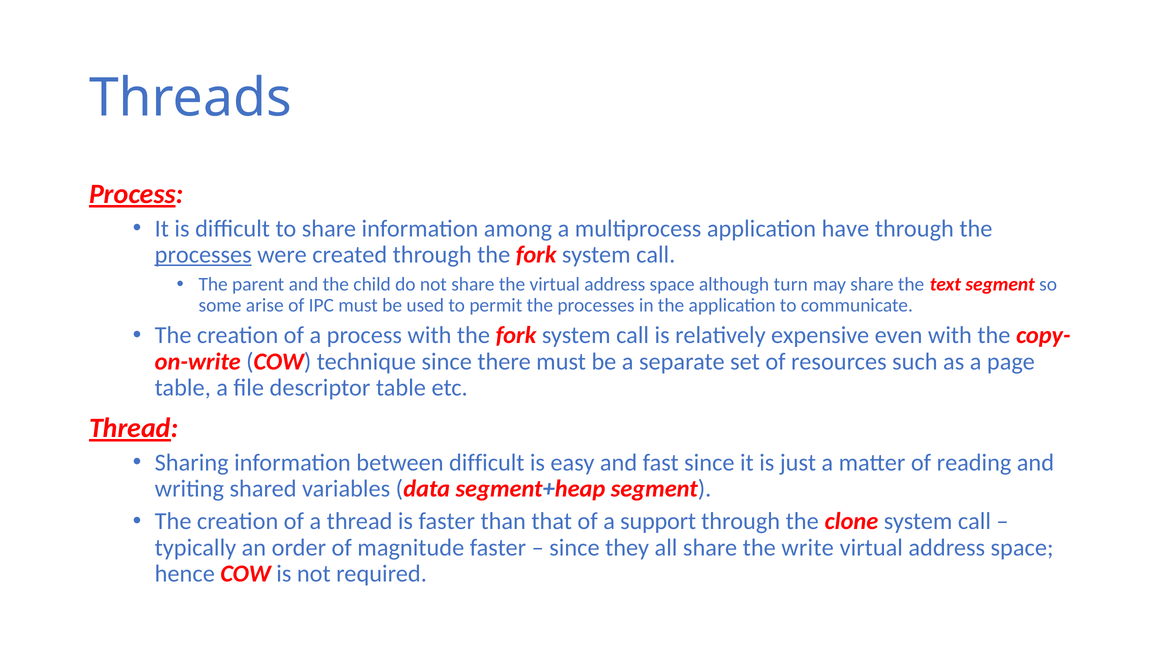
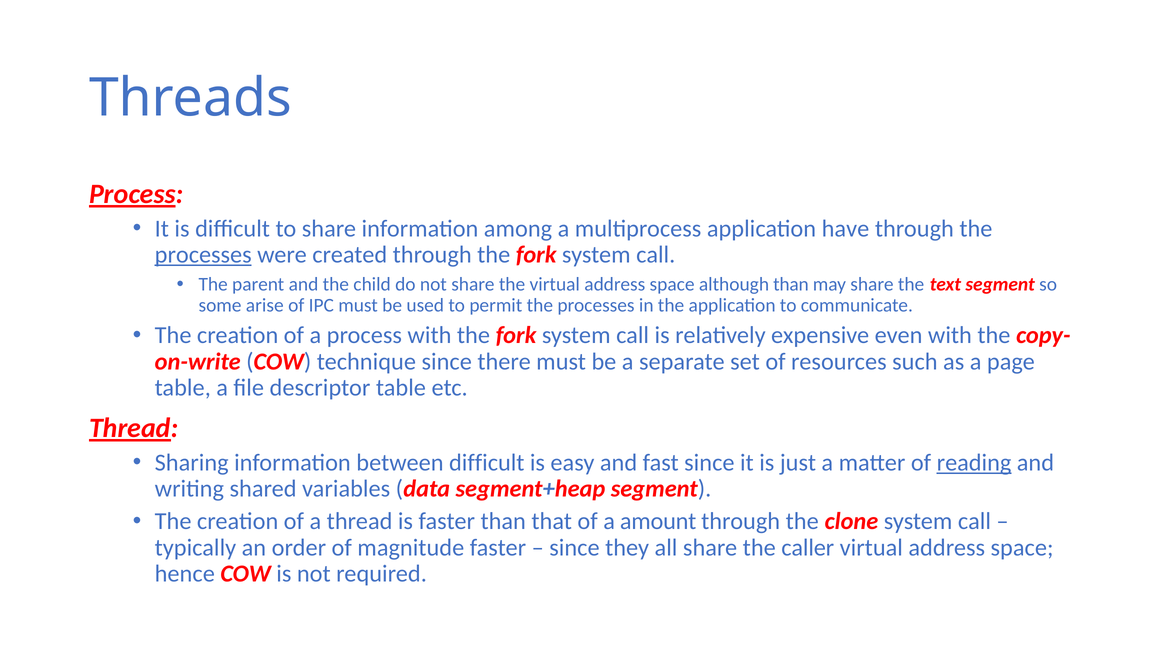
although turn: turn -> than (791, 285)
reading underline: none -> present (974, 463)
support: support -> amount (658, 521)
write: write -> caller (808, 547)
